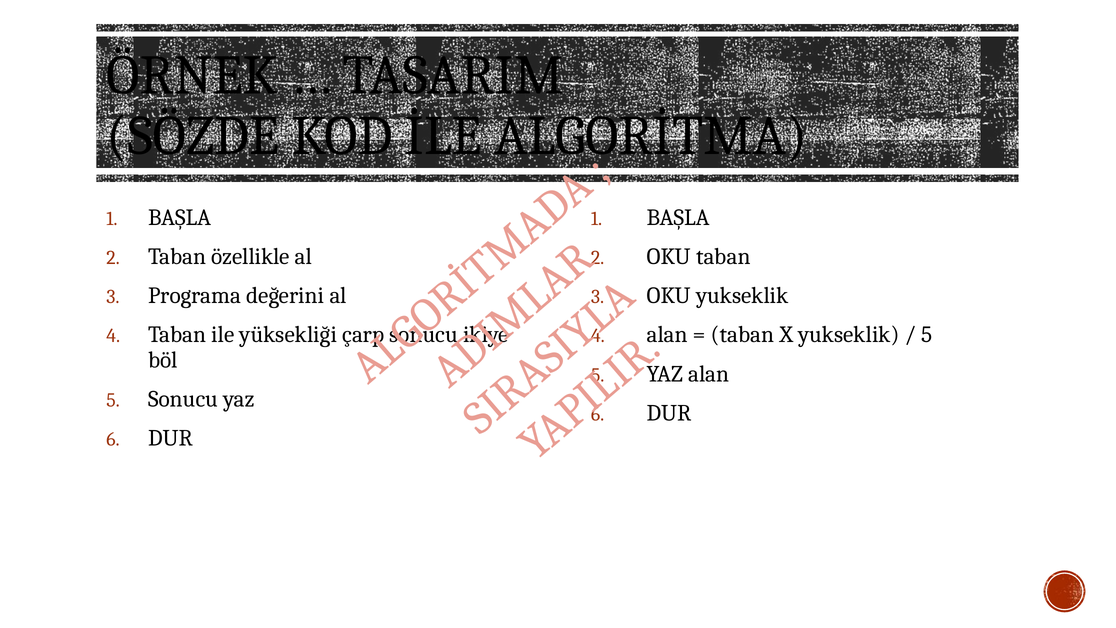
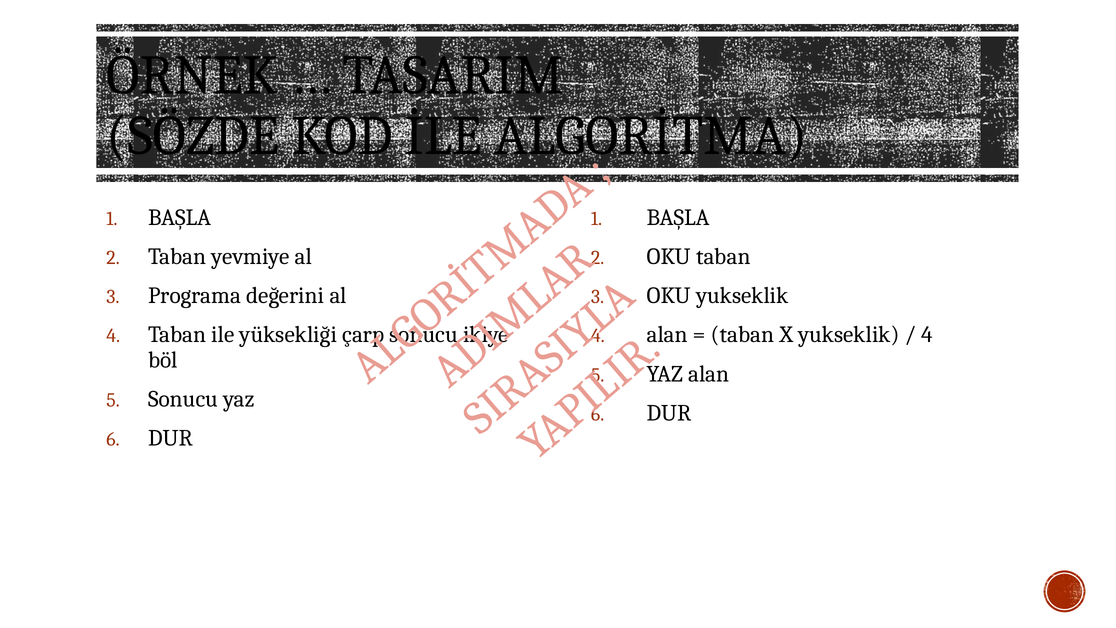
özellikle: özellikle -> yevmiye (251, 257)
5: 5 -> 4 (927, 335)
